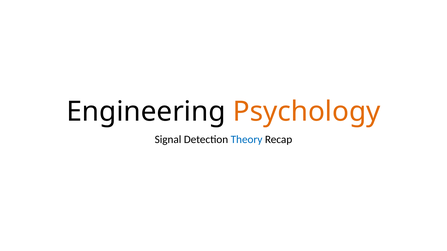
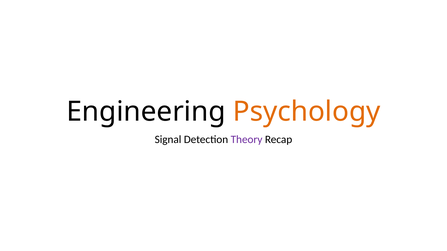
Theory colour: blue -> purple (247, 140)
